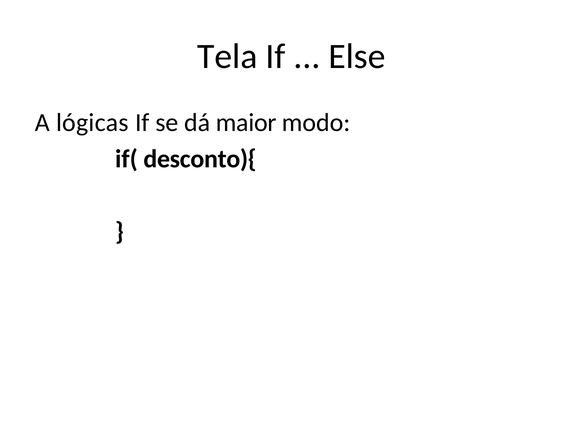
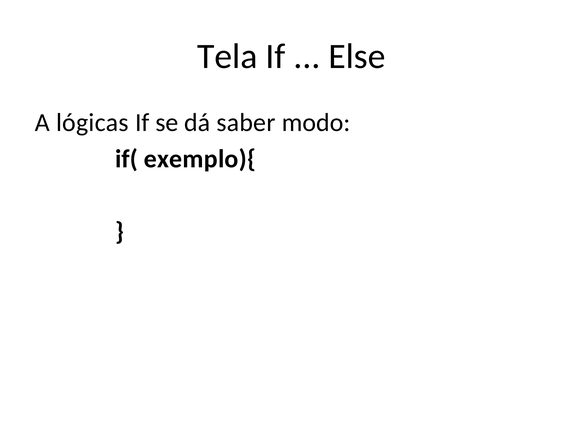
maior: maior -> saber (246, 122)
desconto){: desconto){ -> exemplo){ (200, 159)
